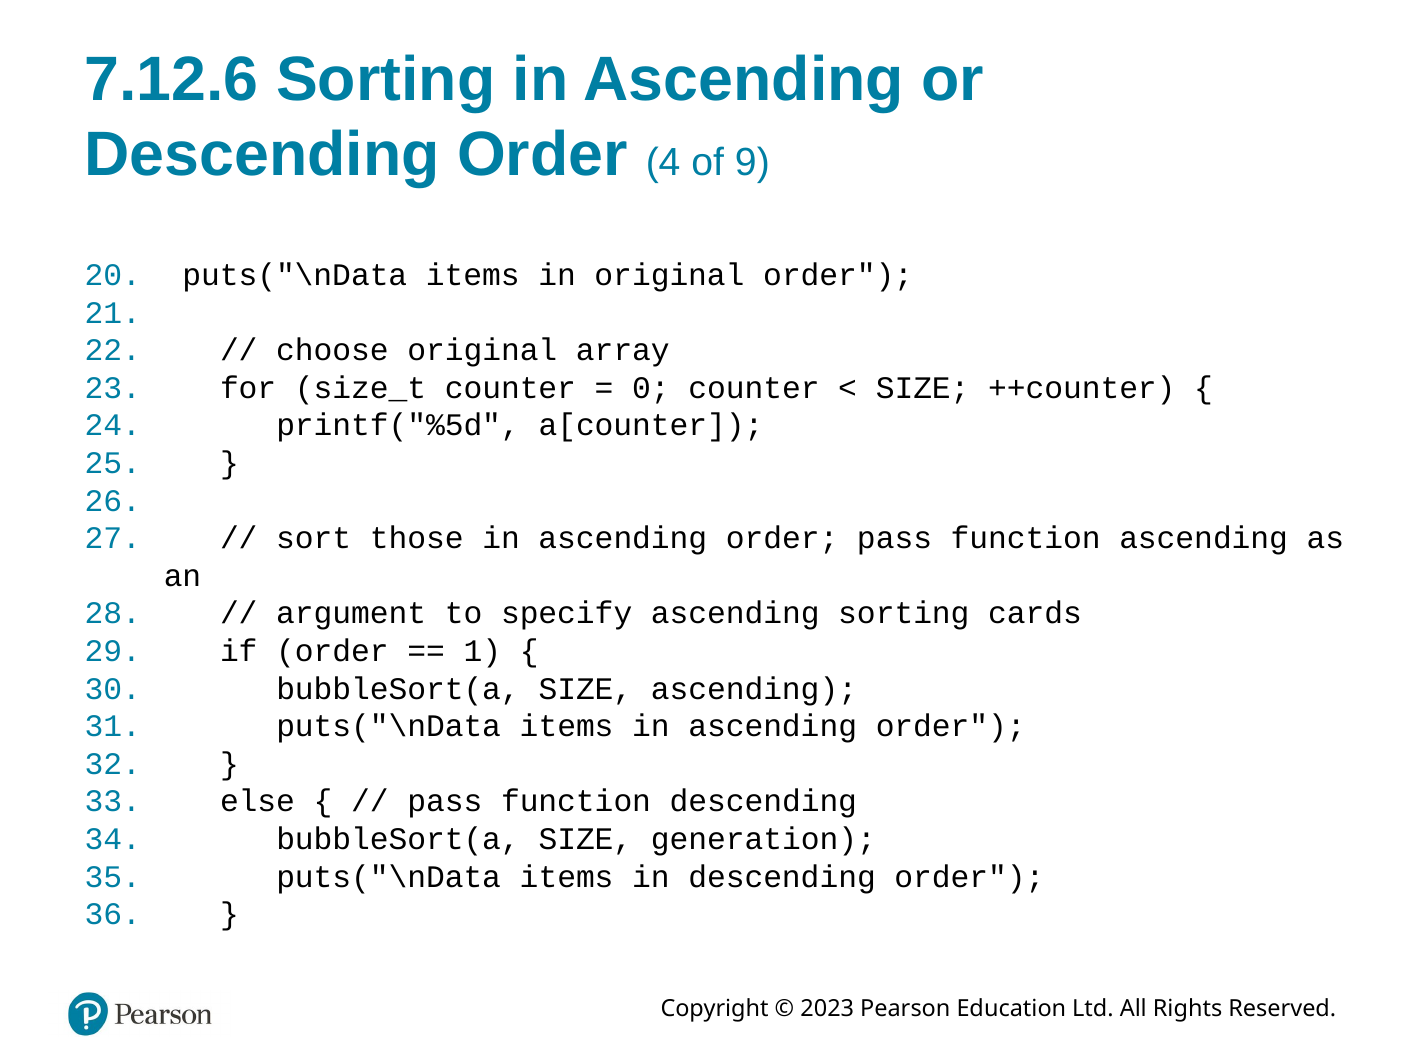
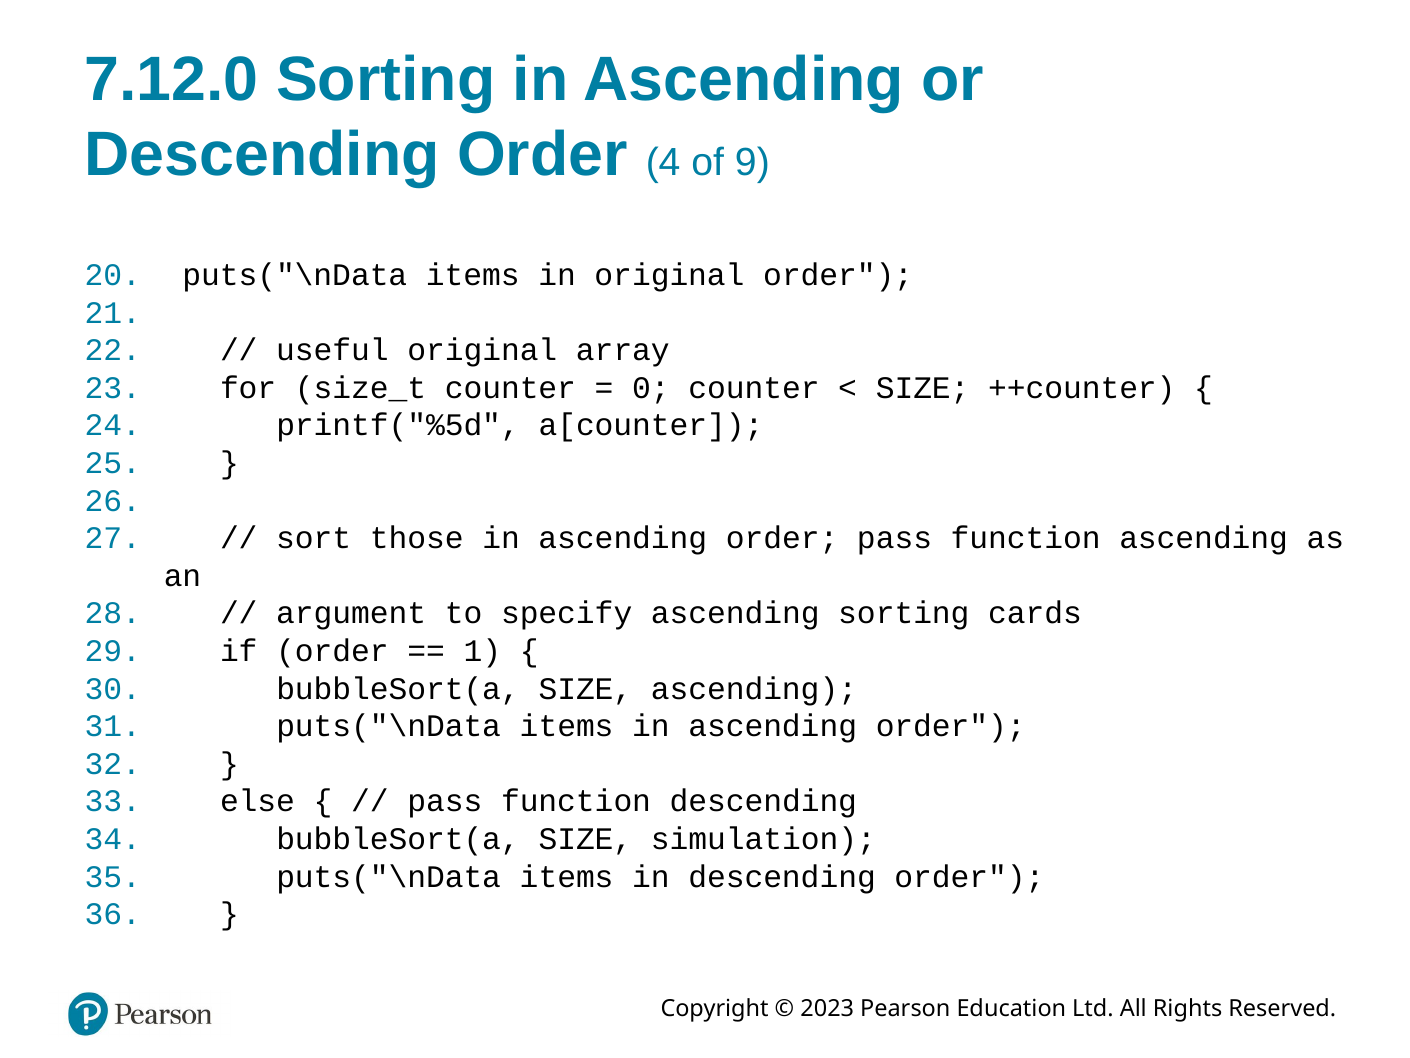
7.12.6: 7.12.6 -> 7.12.0 (172, 80)
choose: choose -> useful (332, 350)
generation: generation -> simulation (763, 839)
